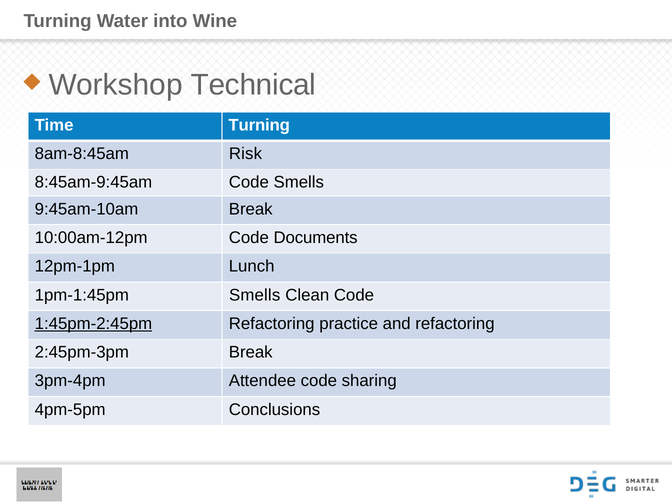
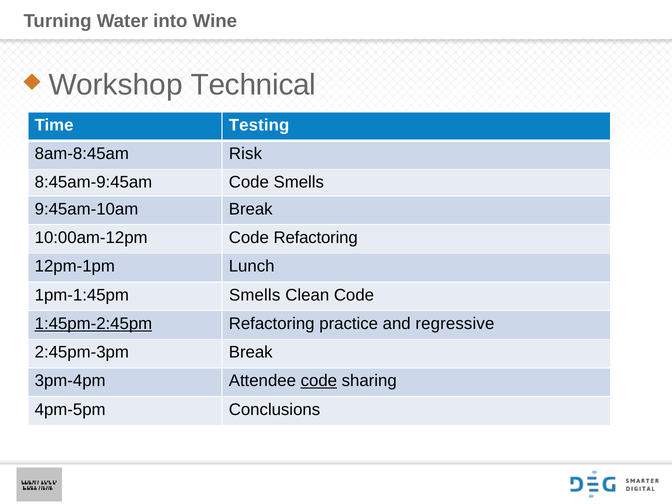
Time Turning: Turning -> Testing (259, 125)
Code Documents: Documents -> Refactoring (316, 238)
and refactoring: refactoring -> regressive (455, 324)
code underline: none -> present (319, 381)
